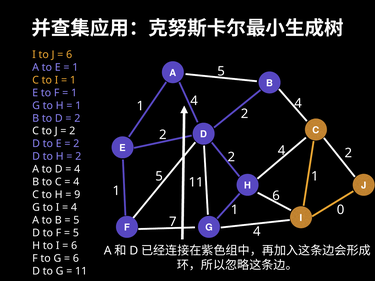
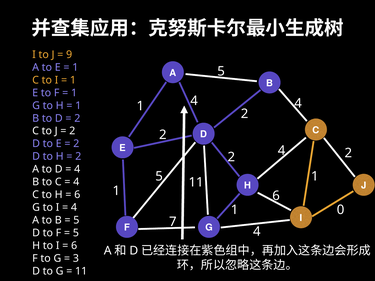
6: 6 -> 9 (69, 55)
9: 9 -> 6 (77, 195)
6: 6 -> 3 (76, 259)
